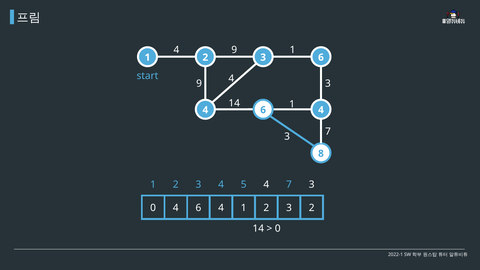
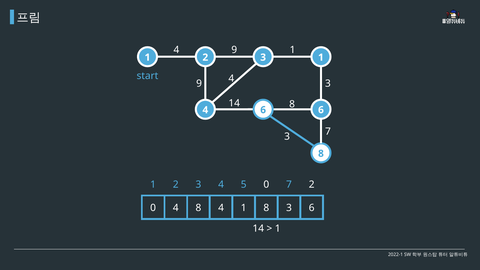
1 6: 6 -> 1 (321, 57)
14 1: 1 -> 8 (292, 104)
4: 4 -> 6 (321, 110)
5 4: 4 -> 0 (266, 185)
3: 3 -> 2 (312, 185)
4 6: 6 -> 8 (198, 208)
4 1 2: 2 -> 8 (266, 208)
3 2: 2 -> 6 (312, 208)
0: 0 -> 1 (278, 228)
